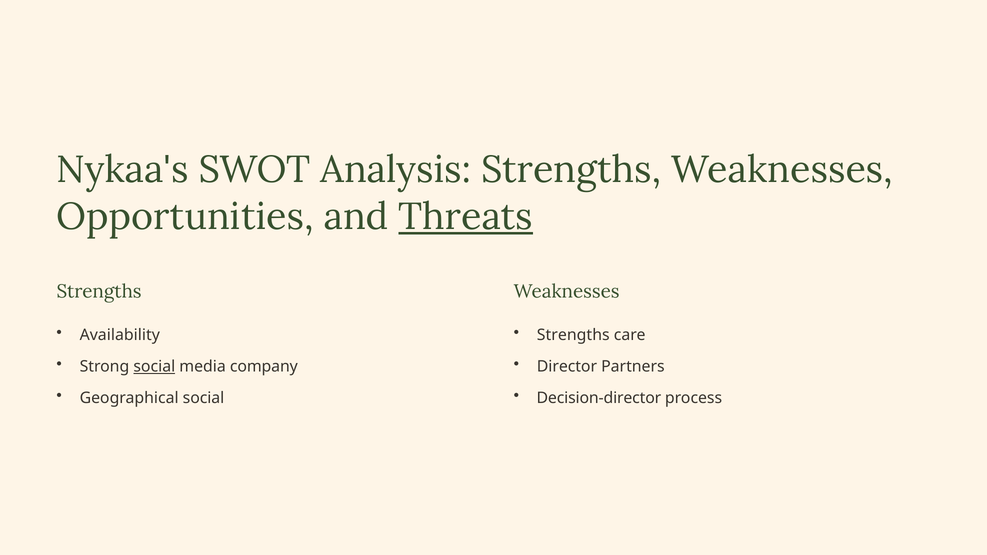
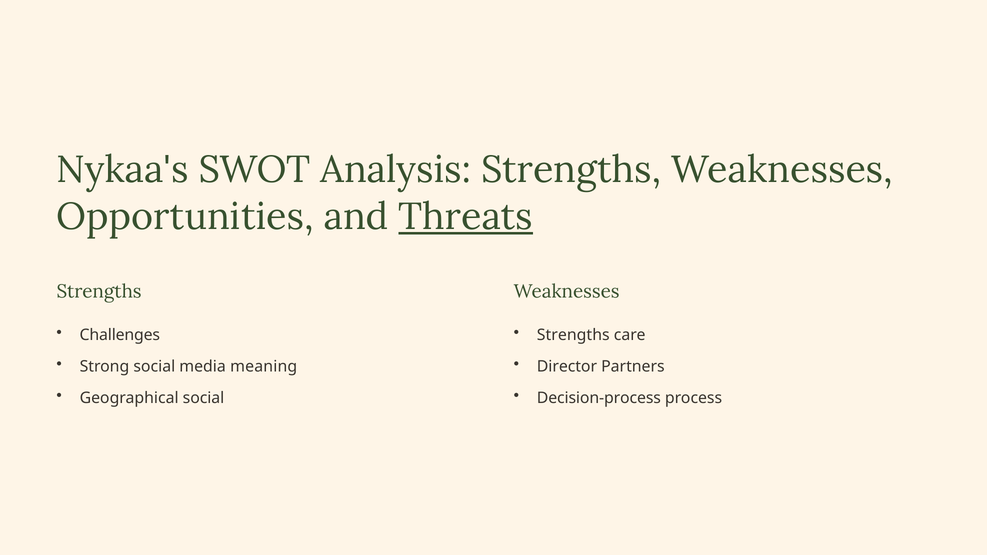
Availability: Availability -> Challenges (120, 335)
social underline: present -> none (154, 367)
company: company -> meaning (264, 367)
Decision-director: Decision-director -> Decision-process (599, 398)
